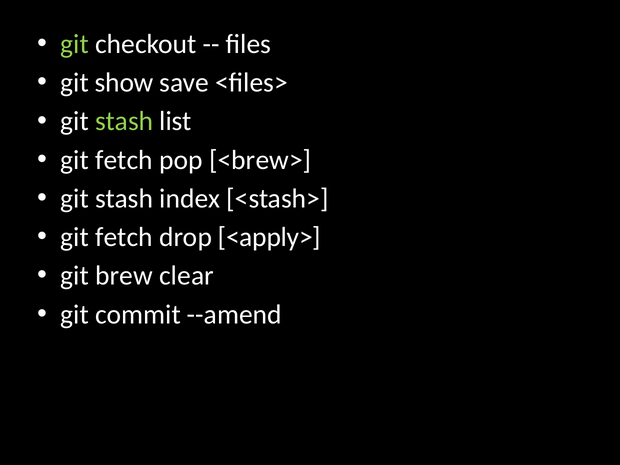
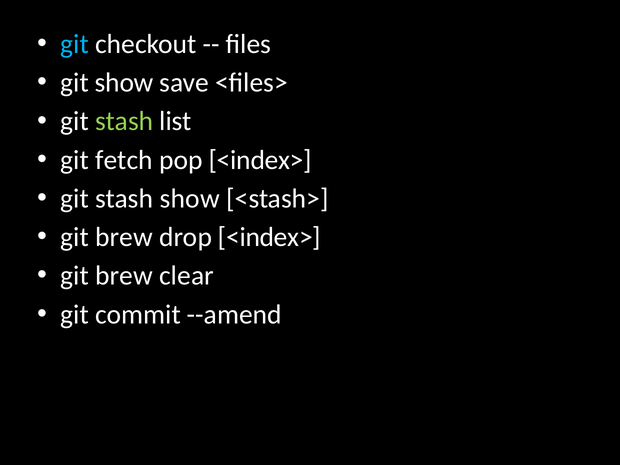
git colour: light green -> light blue (75, 44)
pop <brew>: <brew> -> <index> (260, 160)
stash index: index -> show (190, 199)
fetch: fetch -> brew (124, 237)
drop <apply>: <apply> -> <index> (269, 237)
